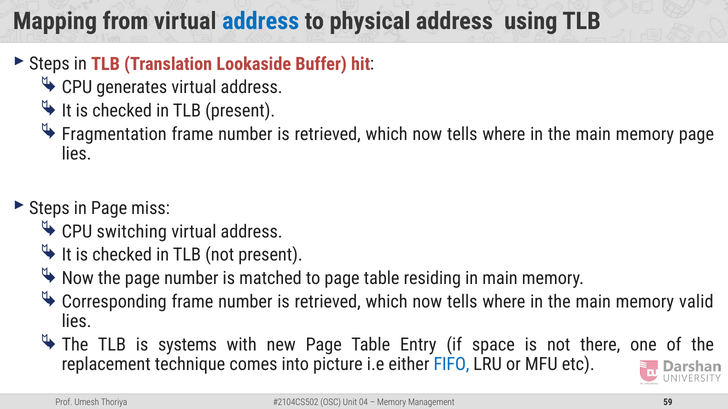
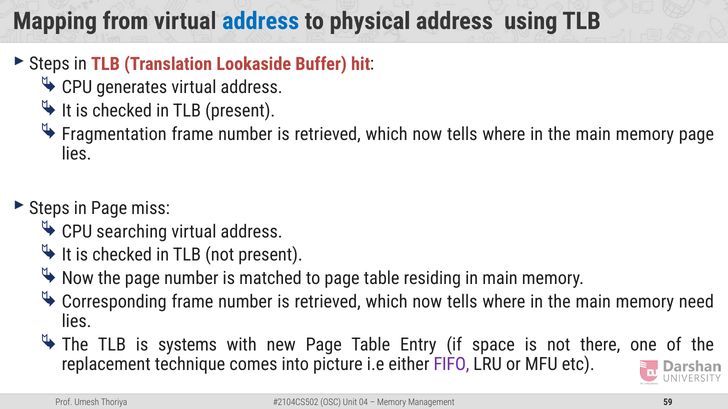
switching: switching -> searching (132, 232)
valid: valid -> need (696, 302)
FIFO colour: blue -> purple (451, 365)
